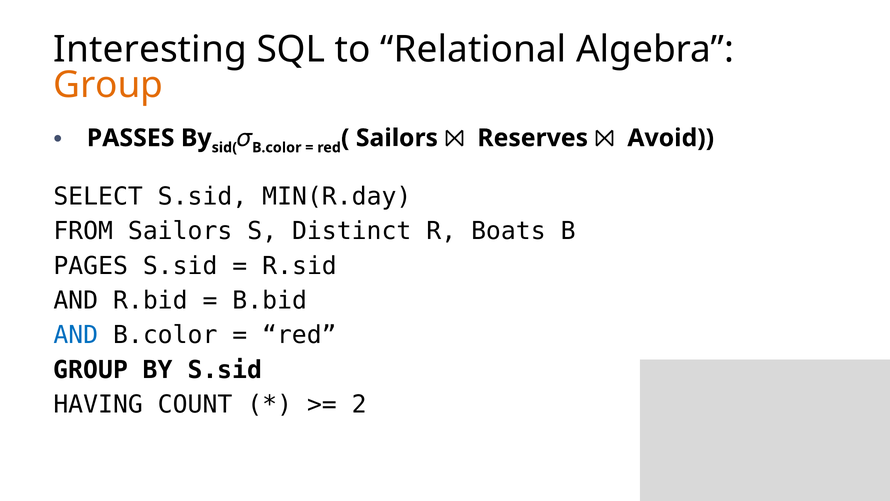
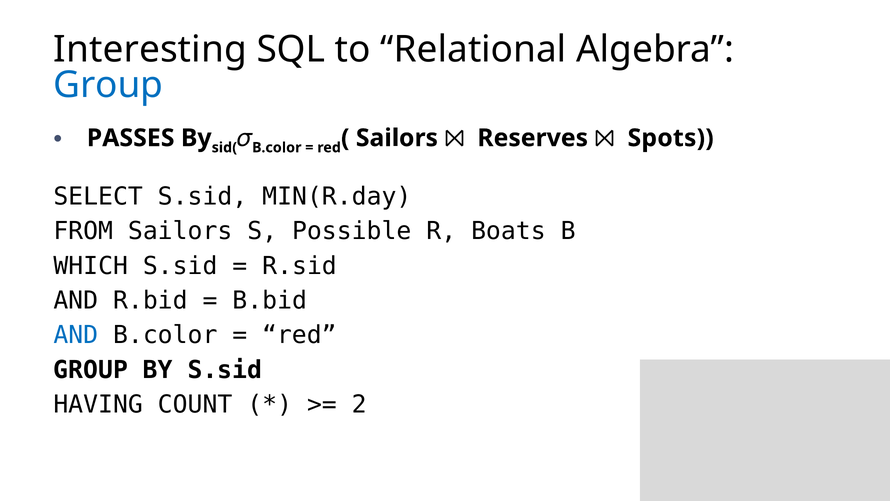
Group colour: orange -> blue (108, 85)
Avoid: Avoid -> Spots (671, 138)
Distinct: Distinct -> Possible (352, 231)
PAGES: PAGES -> WHICH (91, 266)
